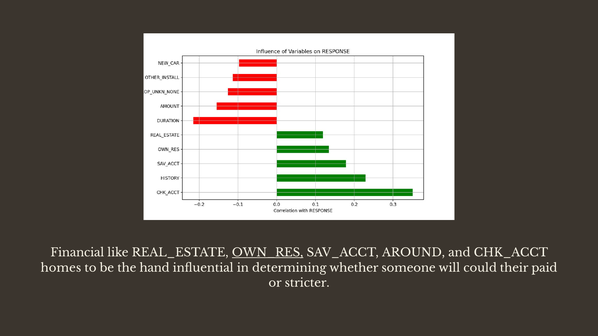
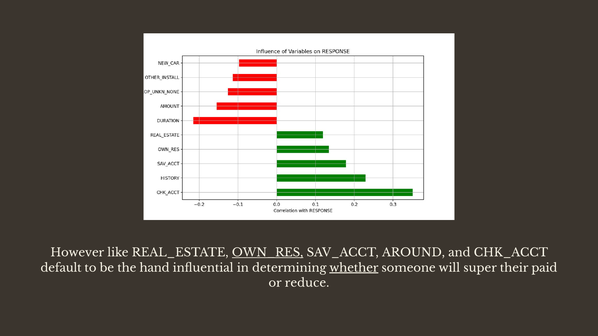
Financial: Financial -> However (77, 253)
homes: homes -> default (61, 268)
whether underline: none -> present (354, 268)
could: could -> super (480, 268)
stricter: stricter -> reduce (307, 283)
